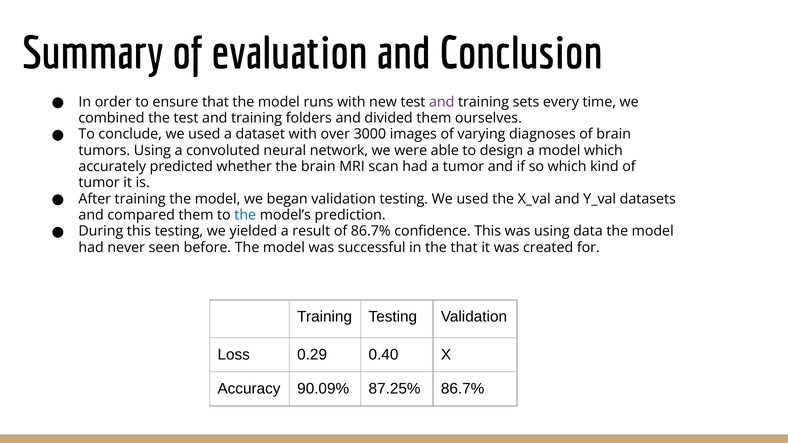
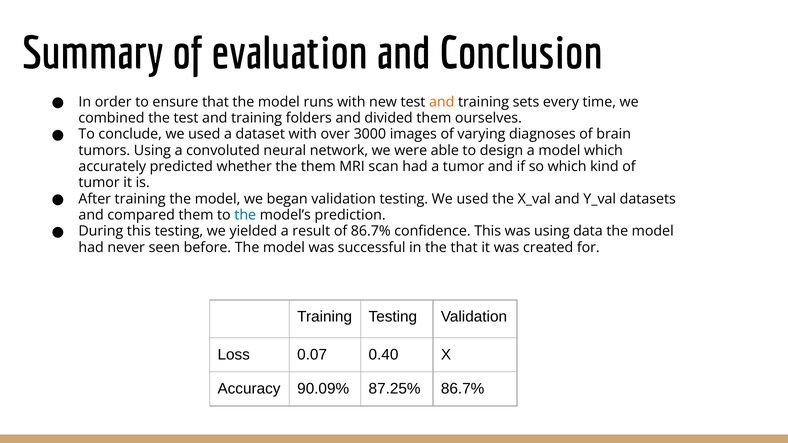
and colour: purple -> orange (442, 102)
the brain: brain -> them (318, 167)
0.29: 0.29 -> 0.07 (312, 355)
